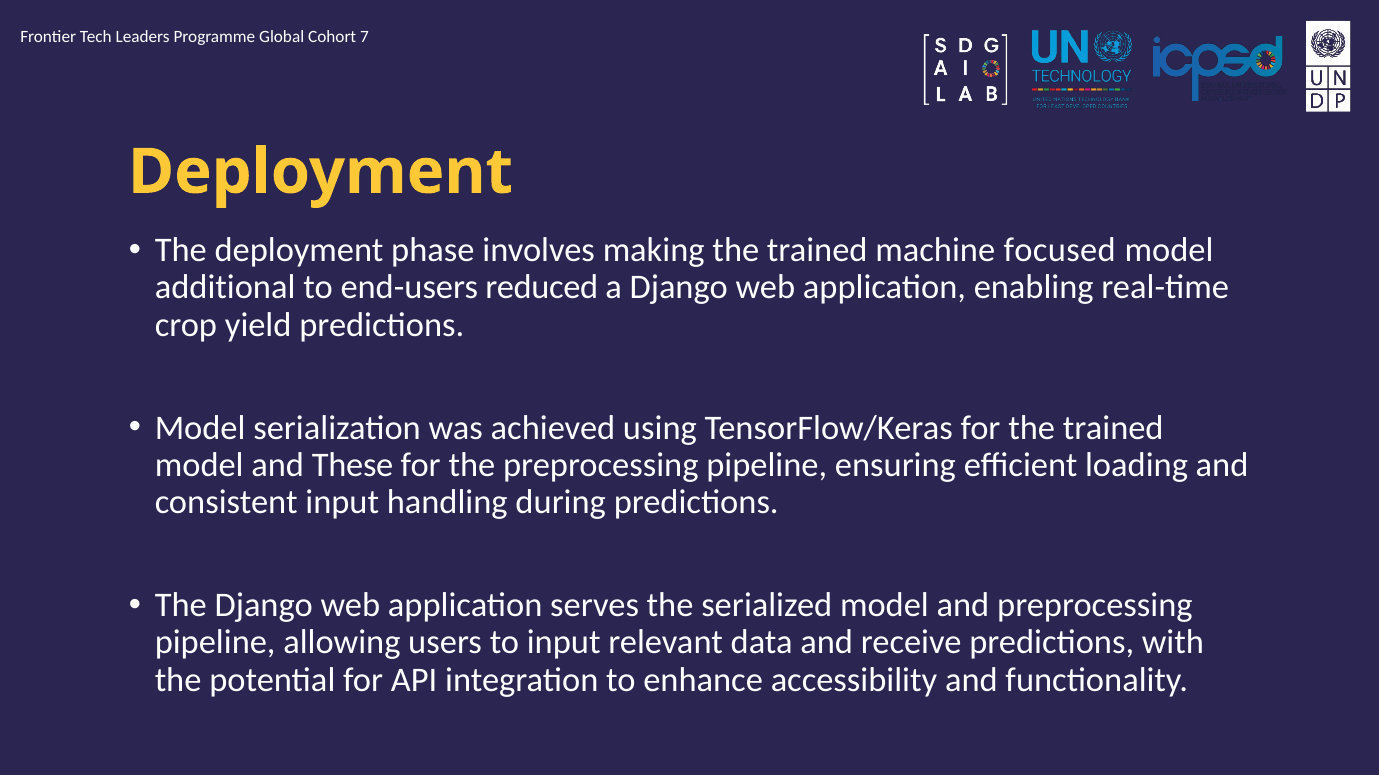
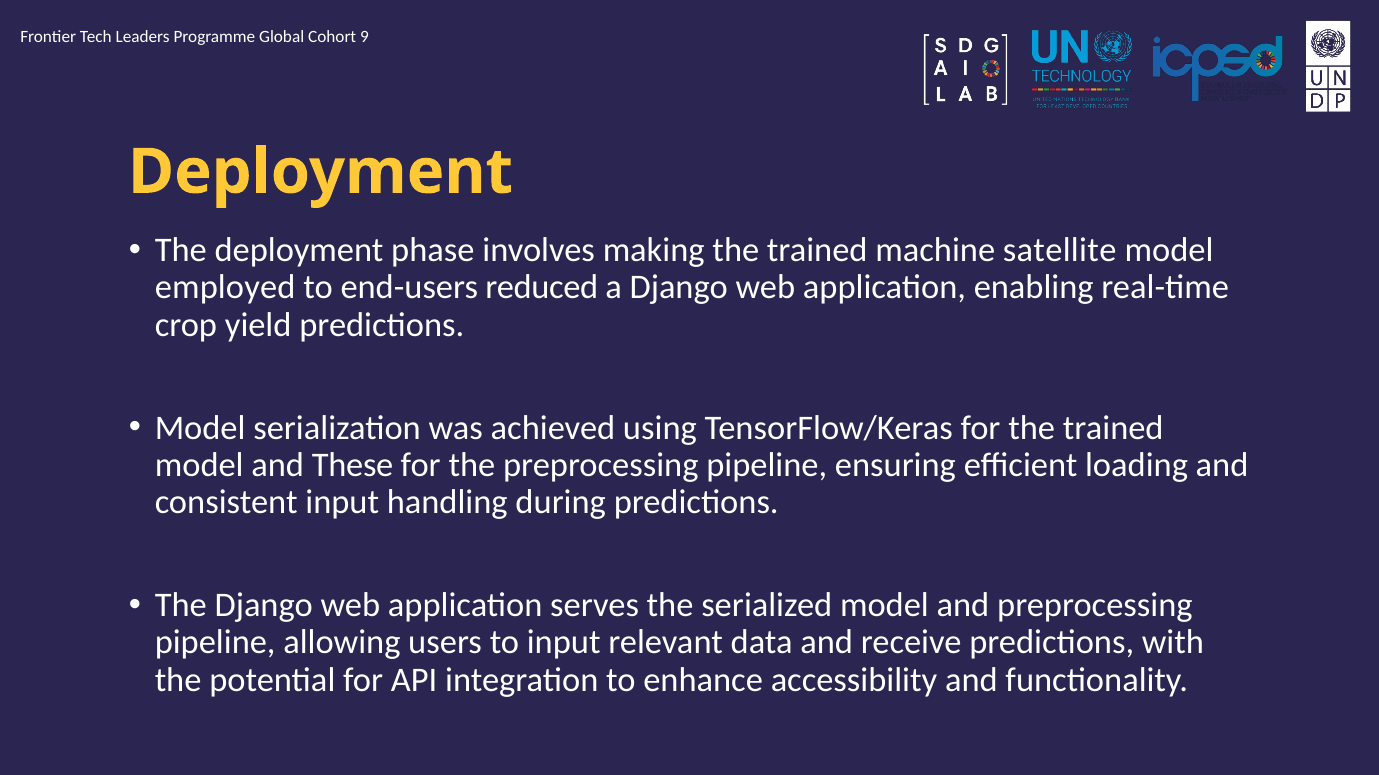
7: 7 -> 9 (365, 37)
focused: focused -> satellite (1060, 251)
additional: additional -> employed (225, 288)
